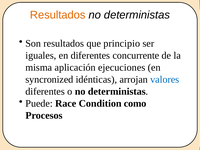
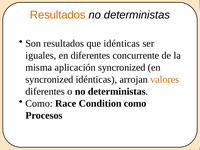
que principio: principio -> idénticas (122, 43)
aplicación ejecuciones: ejecuciones -> syncronized (122, 67)
valores colour: blue -> orange (165, 79)
Puede: Puede -> Como (39, 103)
